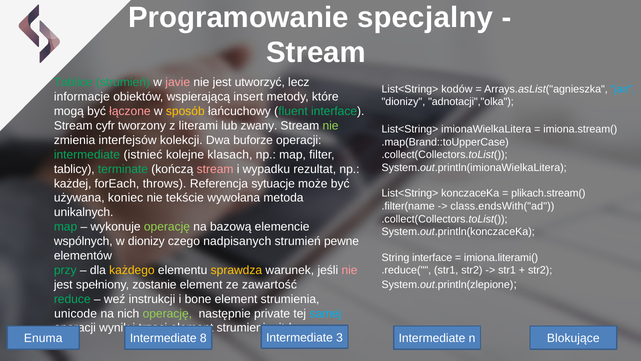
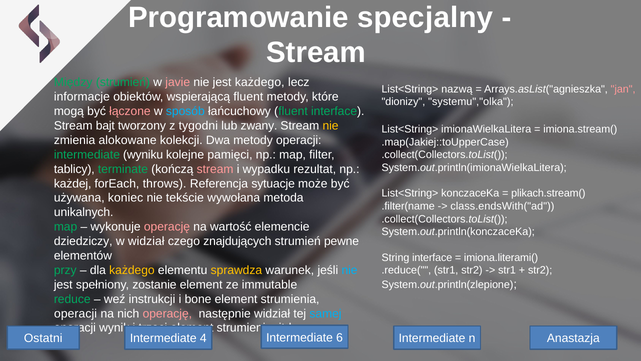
Tablice: Tablice -> Między (73, 82)
jest utworzyć: utworzyć -> każdego (260, 82)
kodów: kodów -> nazwą (457, 89)
jan colour: light blue -> pink (623, 89)
wspierającą insert: insert -> fluent (248, 97)
adnotacji","olka: adnotacji","olka -> systemu","olka (471, 102)
sposób colour: yellow -> light blue (185, 111)
cyfr: cyfr -> bajt (105, 126)
literami: literami -> tygodni (198, 126)
nie colour: light green -> yellow (331, 126)
interfejsów: interfejsów -> alokowane (128, 140)
Dwa buforze: buforze -> metody (253, 140)
.map(Brand::toUpperCase: .map(Brand::toUpperCase -> .map(Jakiej::toUpperCase (445, 142)
istnieć: istnieć -> wyniku (143, 155)
klasach: klasach -> pamięci (230, 155)
operację colour: light green -> pink (167, 227)
bazową: bazową -> wartość (231, 227)
wspólnych: wspólnych -> dziedziczy (83, 241)
w dionizy: dionizy -> widział (146, 241)
nadpisanych: nadpisanych -> znajdujących (237, 241)
nie colour: pink -> light blue (350, 270)
zawartość: zawartość -> immutable (270, 284)
unicode: unicode -> operacji (76, 313)
operację colour: light green -> pink (167, 313)
następnie private: private -> widział (272, 313)
Enuma: Enuma -> Ostatni (43, 338)
8: 8 -> 4 (203, 338)
3: 3 -> 6 (340, 337)
Blokujące: Blokujące -> Anastazja (573, 338)
